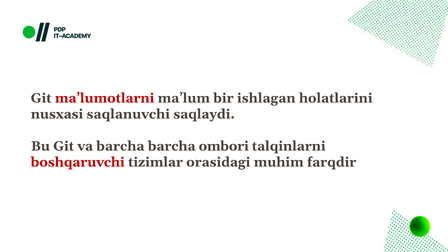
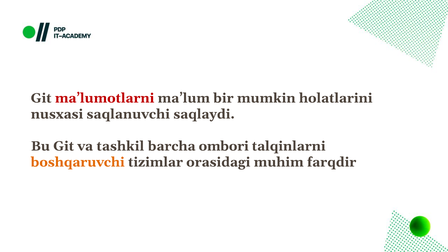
ishlagan: ishlagan -> mumkin (266, 98)
va barcha: barcha -> tashkil (120, 146)
boshqaruvchi colour: red -> orange (78, 162)
